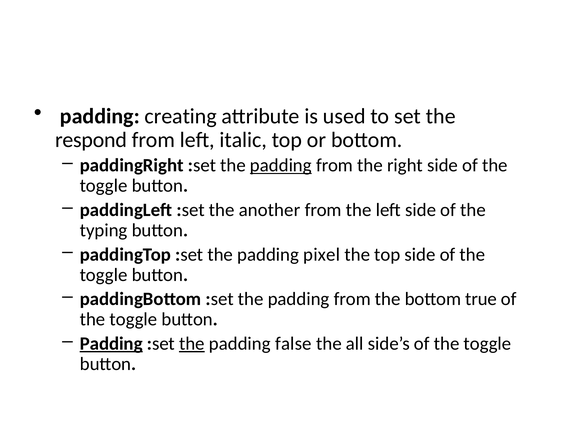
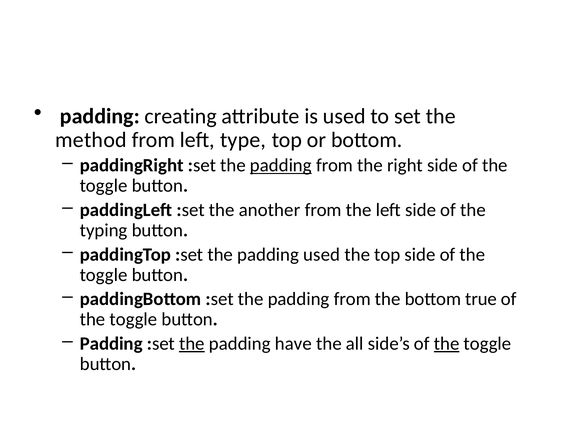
respond: respond -> method (91, 140)
italic: italic -> type (243, 140)
padding pixel: pixel -> used (322, 255)
Padding underline: present -> none (111, 344)
false: false -> have (293, 344)
the underline: none -> present (447, 344)
